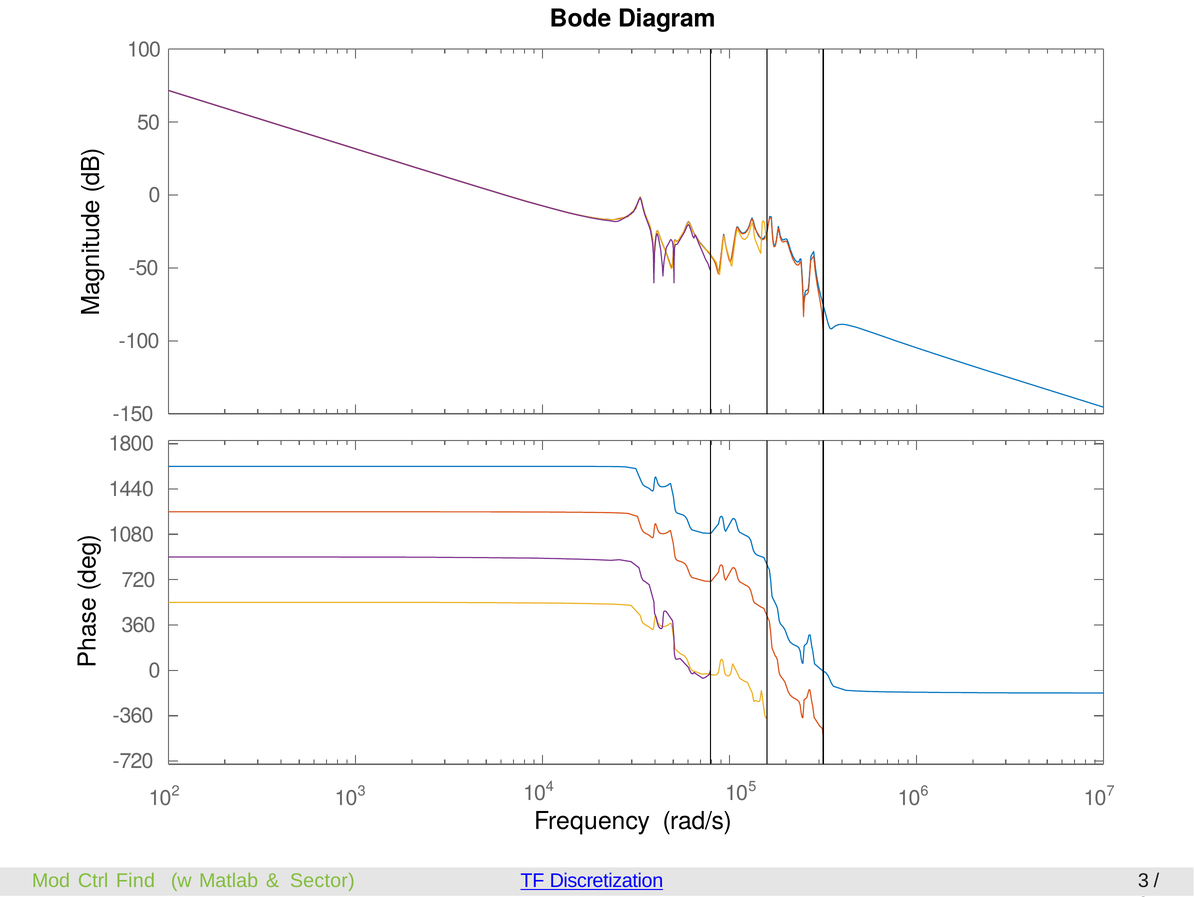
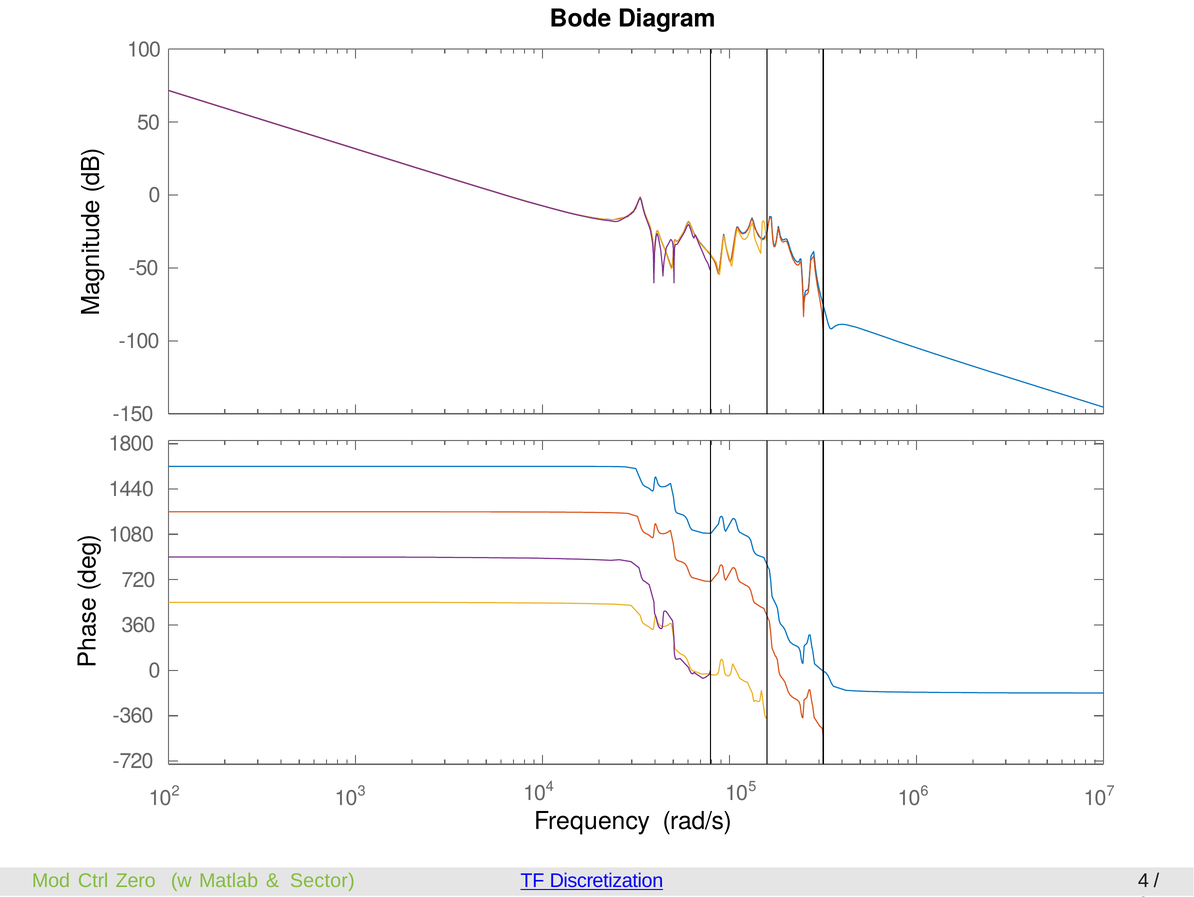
Find: Find -> Zero (136, 880)
3: 3 -> 4 (1143, 880)
